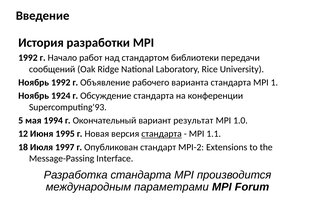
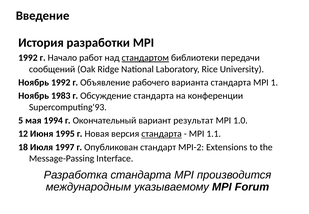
стандартом underline: none -> present (145, 58)
1924: 1924 -> 1983 (61, 96)
параметрами: параметрами -> указываемому (172, 187)
